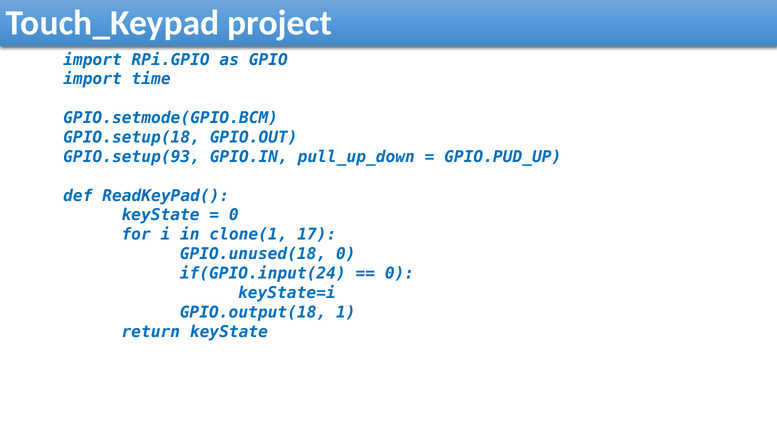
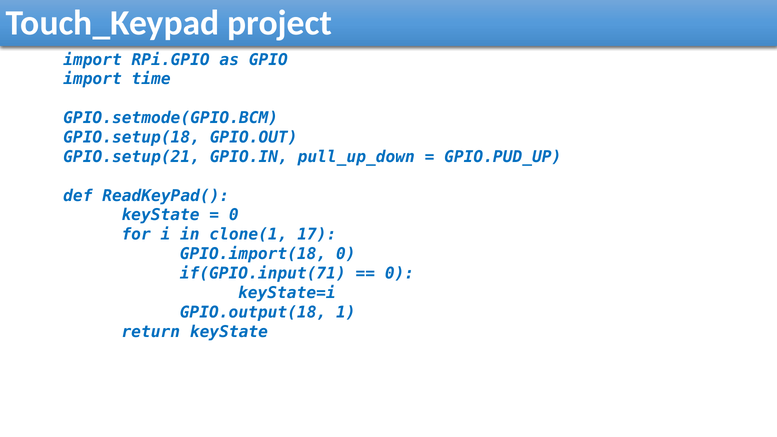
GPIO.setup(93: GPIO.setup(93 -> GPIO.setup(21 (132, 157)
GPIO.unused(18: GPIO.unused(18 -> GPIO.import(18 (253, 254)
if(GPIO.input(24: if(GPIO.input(24 -> if(GPIO.input(71 (263, 273)
